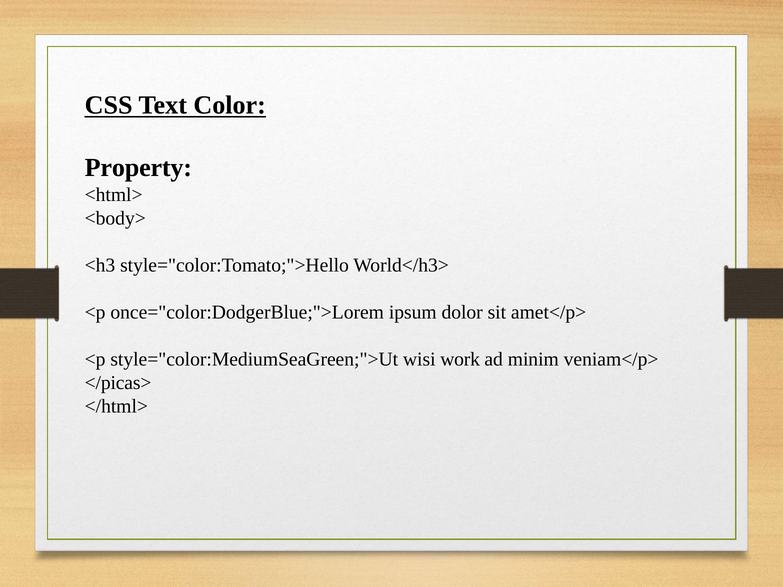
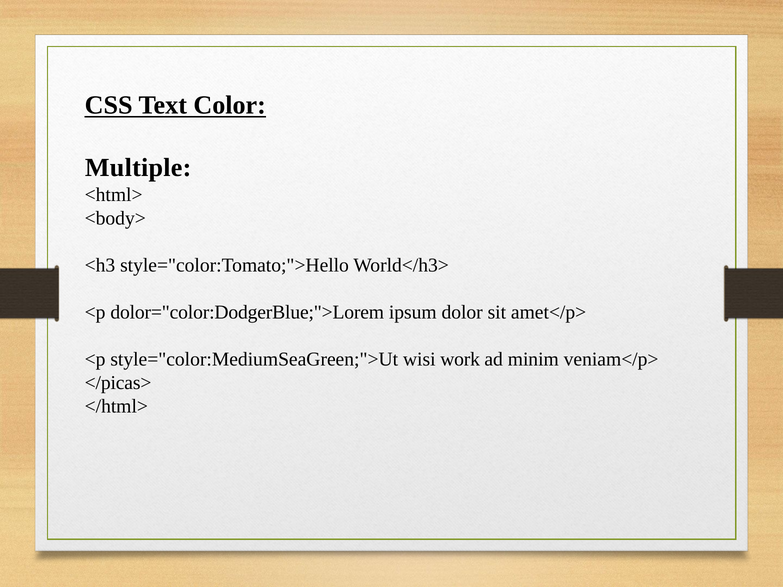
Property: Property -> Multiple (138, 168)
once="color:DodgerBlue;">Lorem: once="color:DodgerBlue;">Lorem -> dolor="color:DodgerBlue;">Lorem (247, 312)
